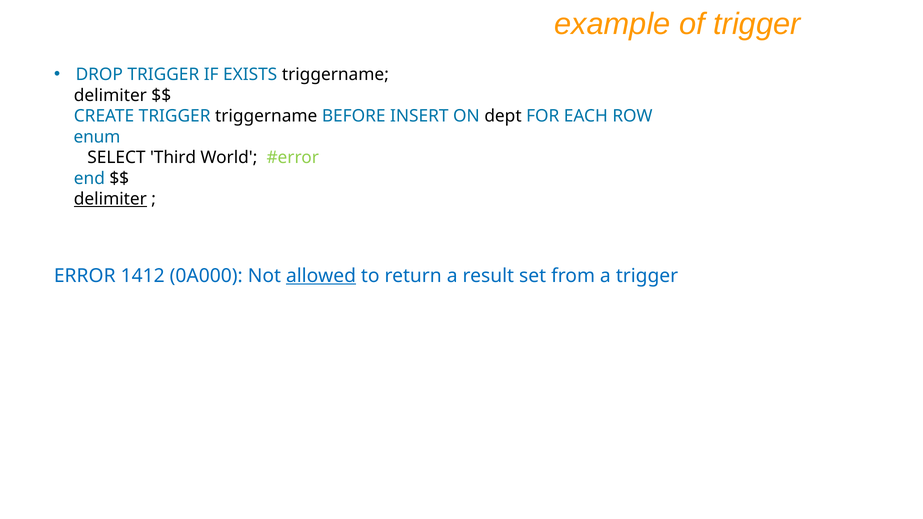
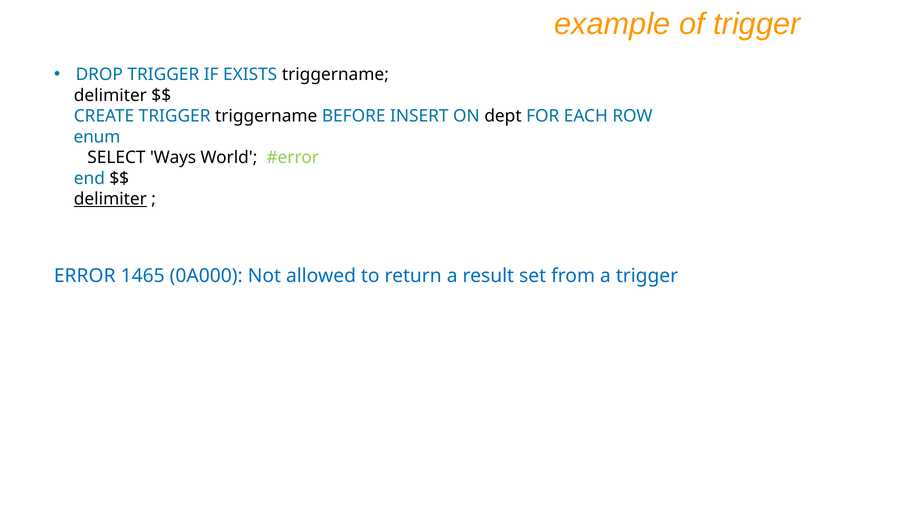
Third: Third -> Ways (173, 158)
1412: 1412 -> 1465 (143, 276)
allowed underline: present -> none (321, 276)
